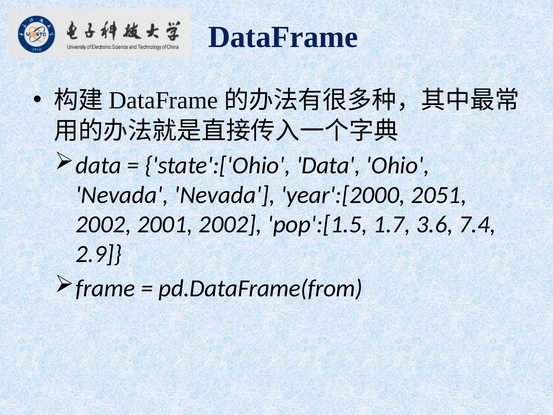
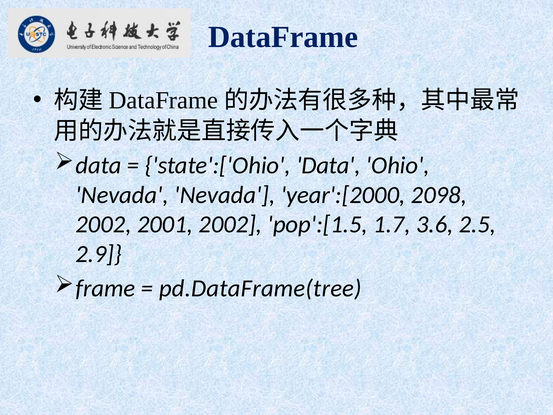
2051: 2051 -> 2098 (439, 195)
7.4: 7.4 -> 2.5 (477, 224)
pd.DataFrame(from: pd.DataFrame(from -> pd.DataFrame(tree (260, 288)
